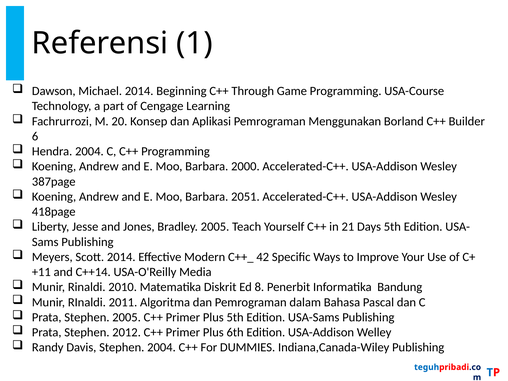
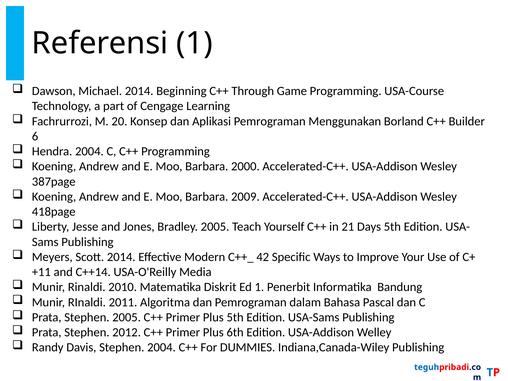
2051: 2051 -> 2009 (245, 197)
Ed 8: 8 -> 1 (259, 287)
